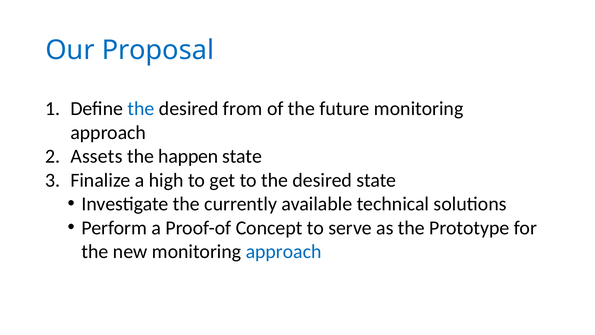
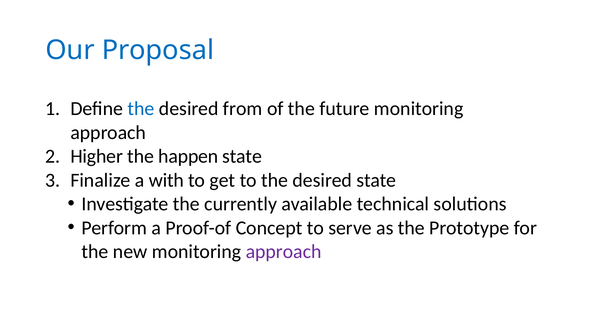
Assets: Assets -> Higher (97, 156)
high: high -> with (166, 180)
approach colour: blue -> purple (284, 251)
